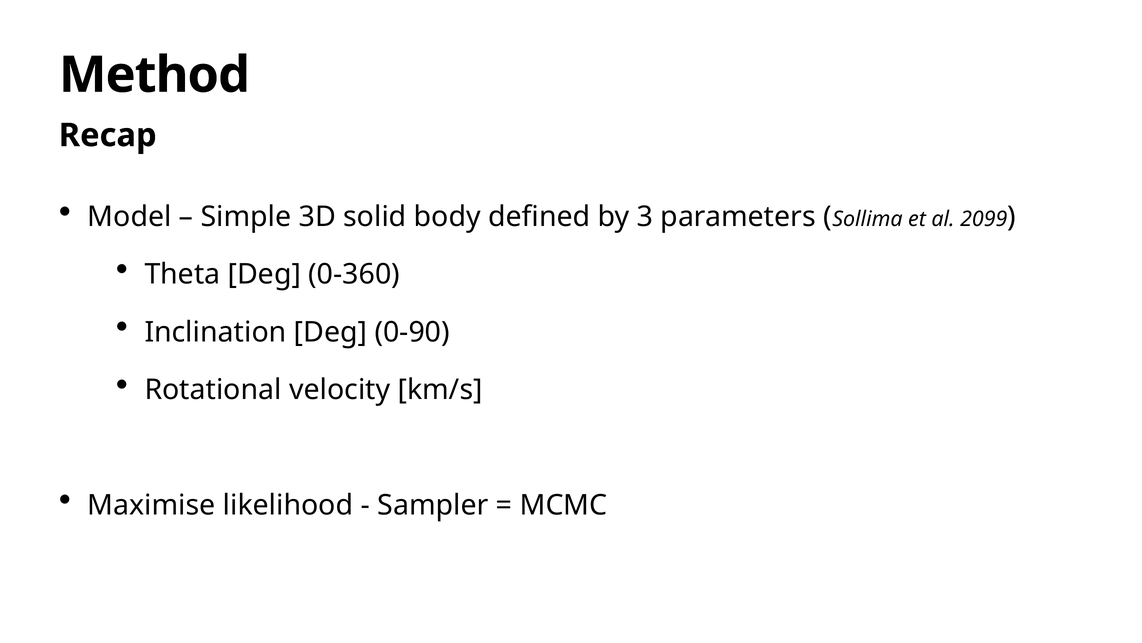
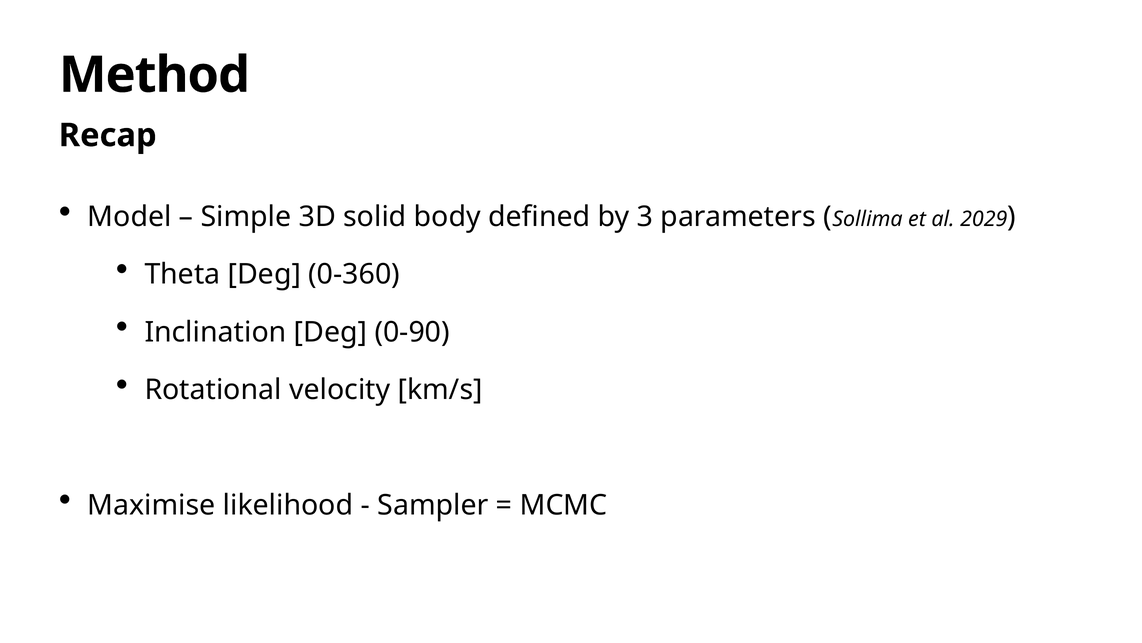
2099: 2099 -> 2029 (984, 219)
